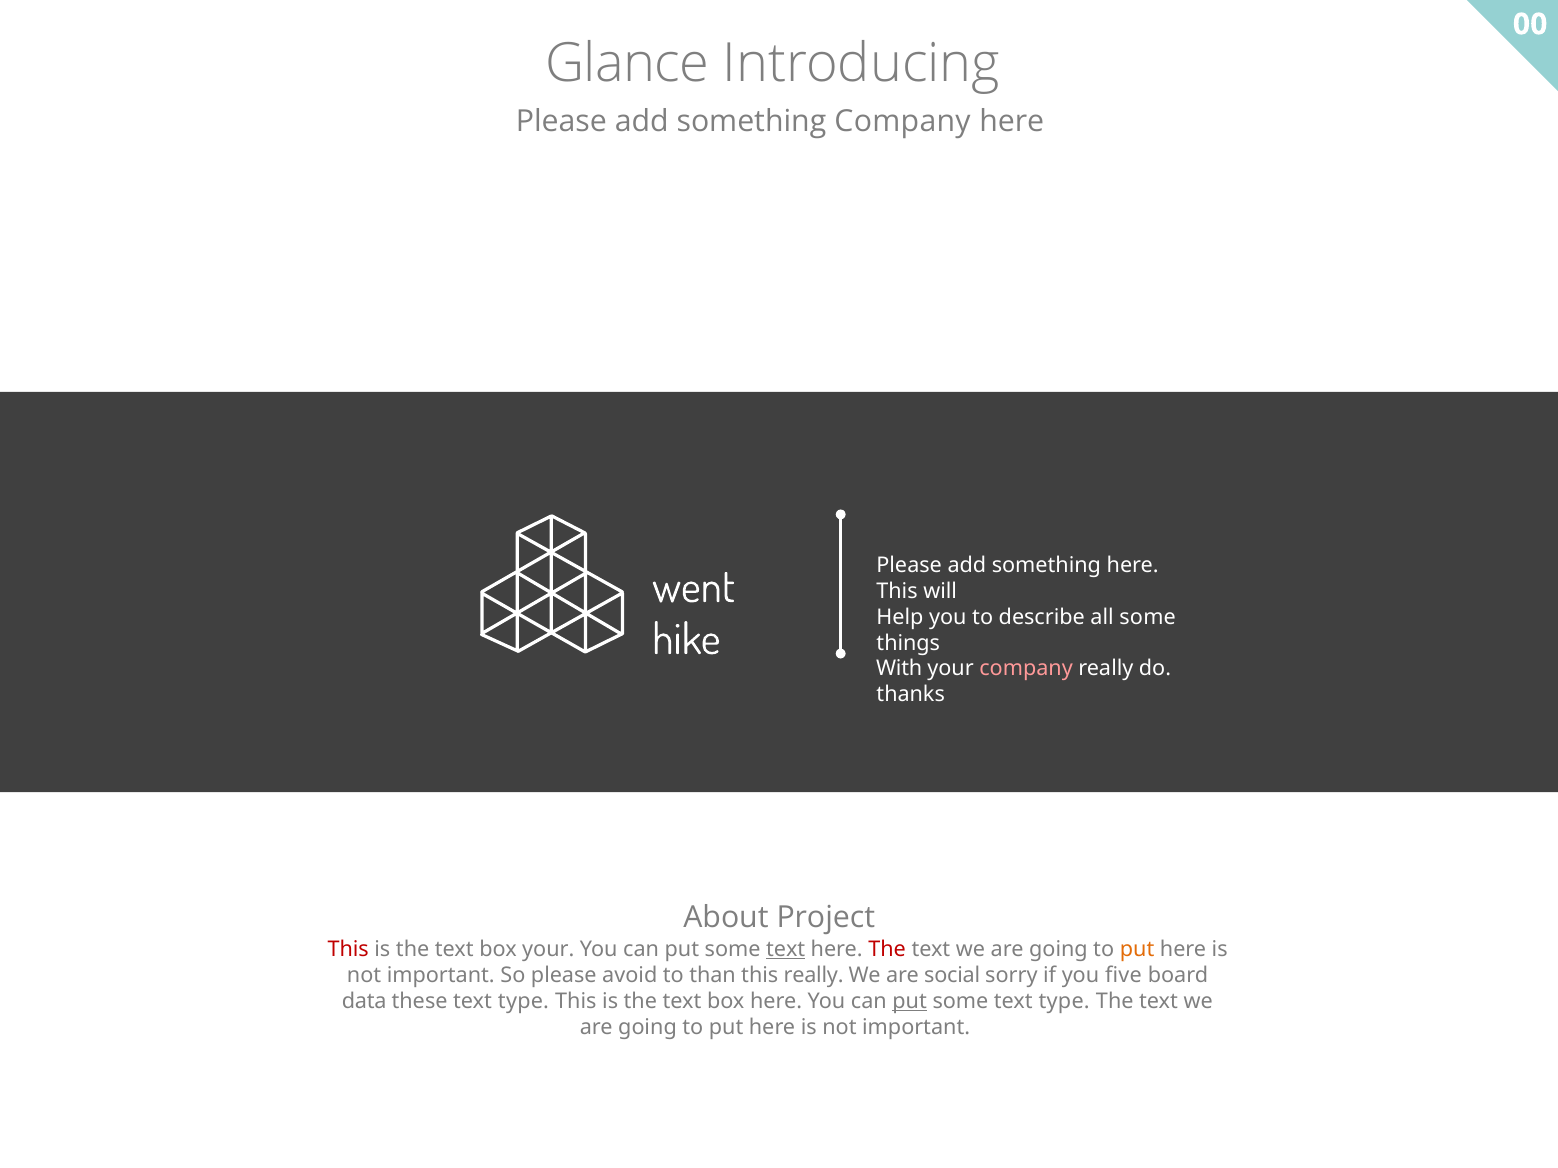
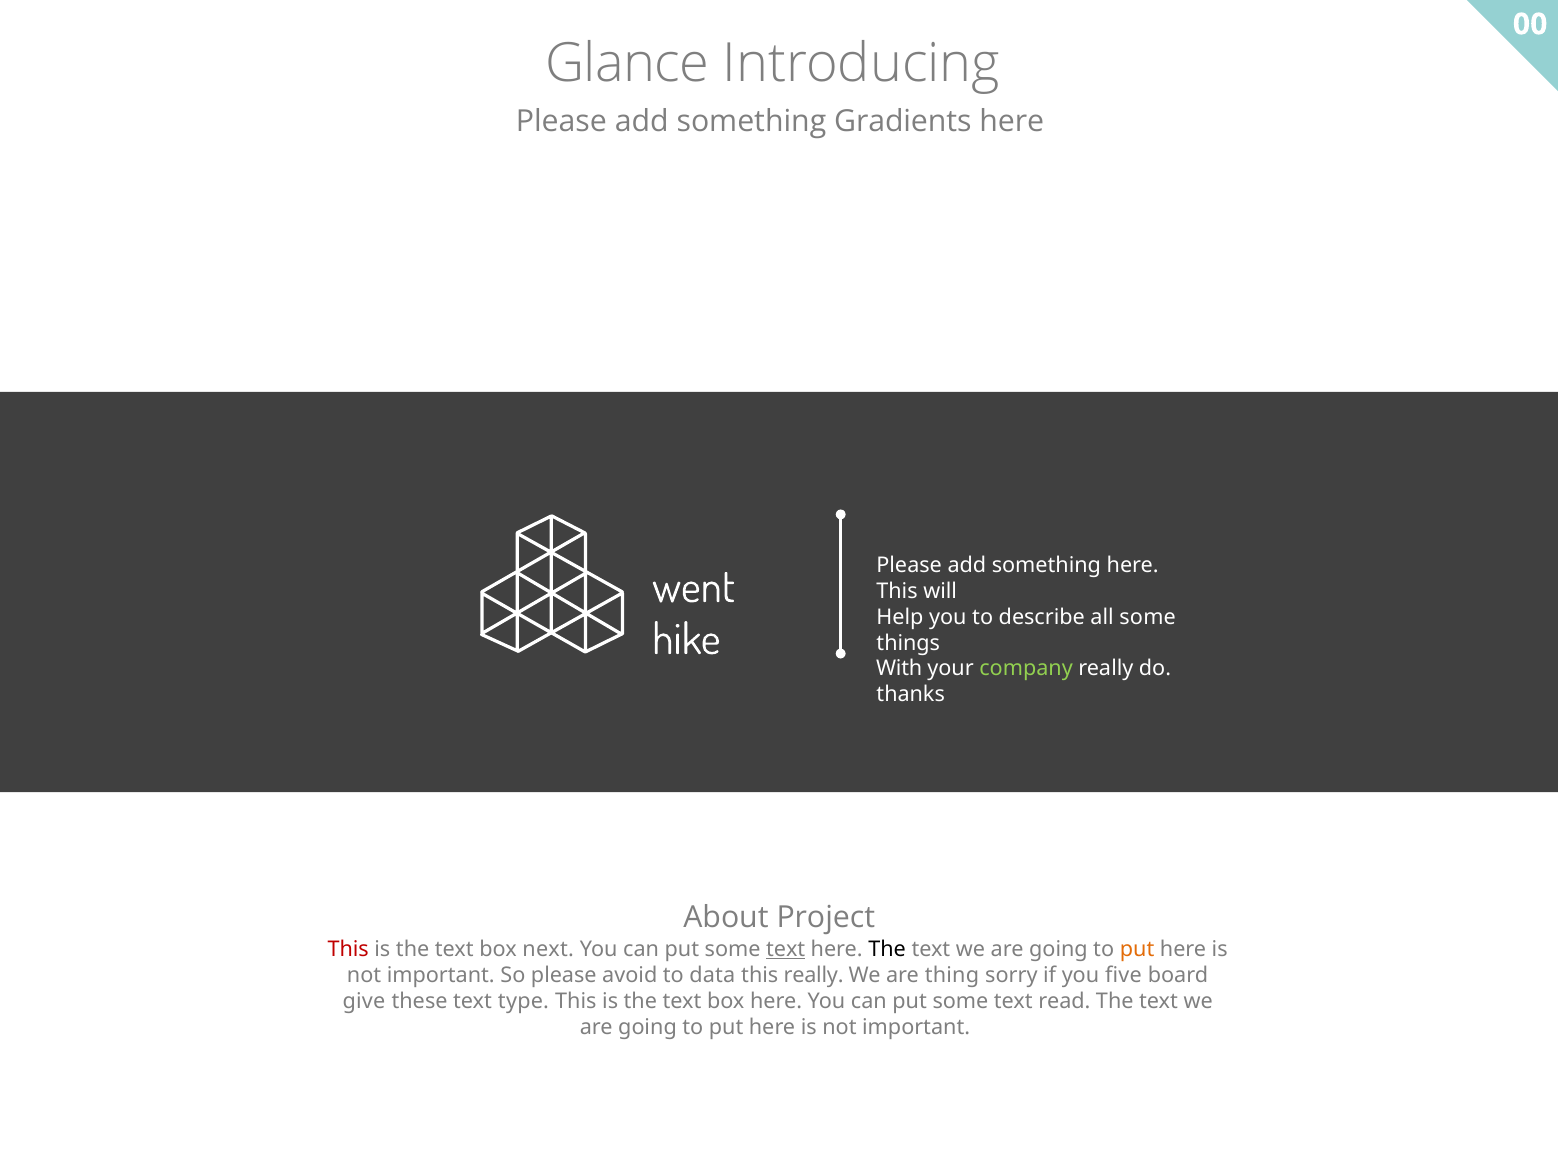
something Company: Company -> Gradients (903, 121)
company colour: pink -> light green (1026, 669)
box your: your -> next (548, 950)
The colour: red -> black (887, 950)
than: than -> data (712, 976)
social: social -> thing (952, 976)
data: data -> give (364, 1001)
put underline: present -> none (910, 1001)
some text type: type -> read (1064, 1001)
